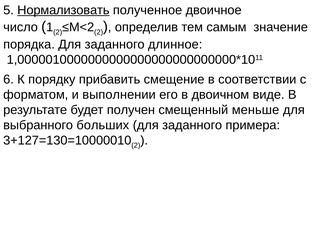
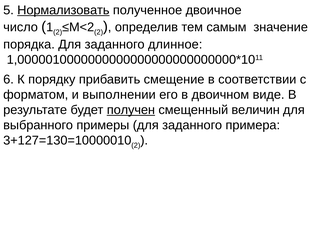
получен underline: none -> present (131, 110)
меньше: меньше -> величин (256, 110)
больших: больших -> примеры (103, 125)
